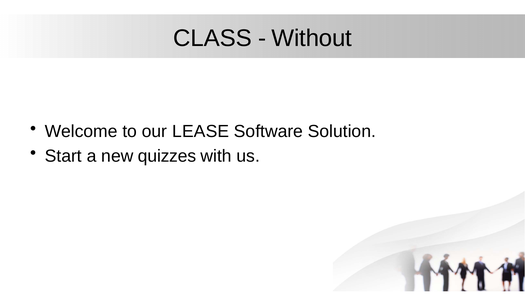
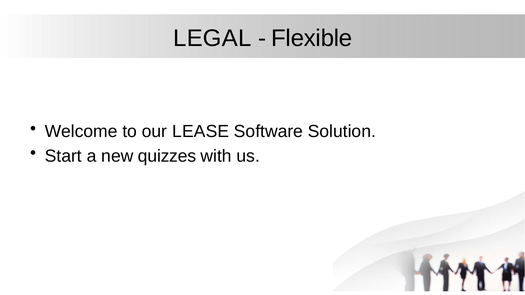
CLASS: CLASS -> LEGAL (212, 38)
Without: Without -> Flexible (312, 38)
